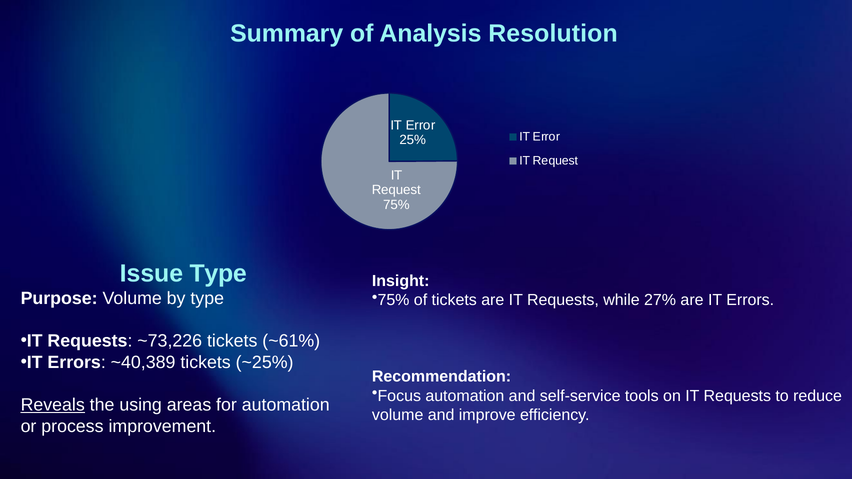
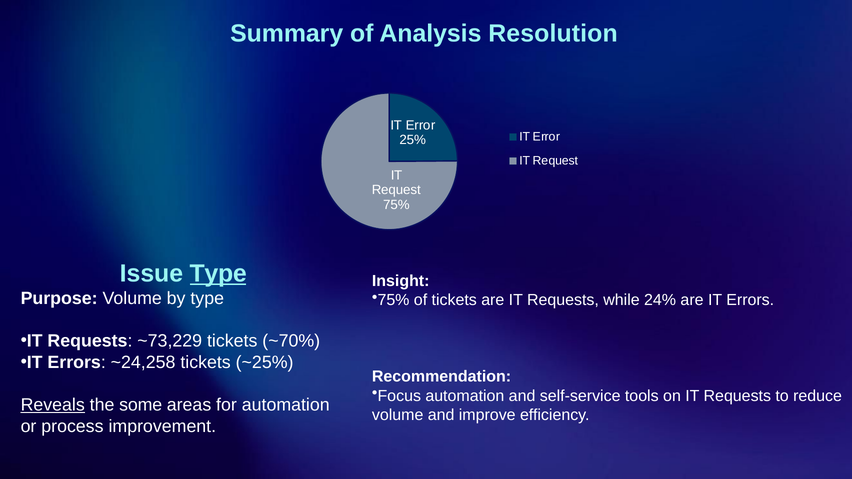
Type underline: none -> present (218, 274)
27%: 27% -> 24% (660, 300)
~73,226: ~73,226 -> ~73,229 (170, 341)
~61%: ~61% -> ~70% (291, 341)
~40,389: ~40,389 -> ~24,258 (143, 363)
using: using -> some (141, 405)
